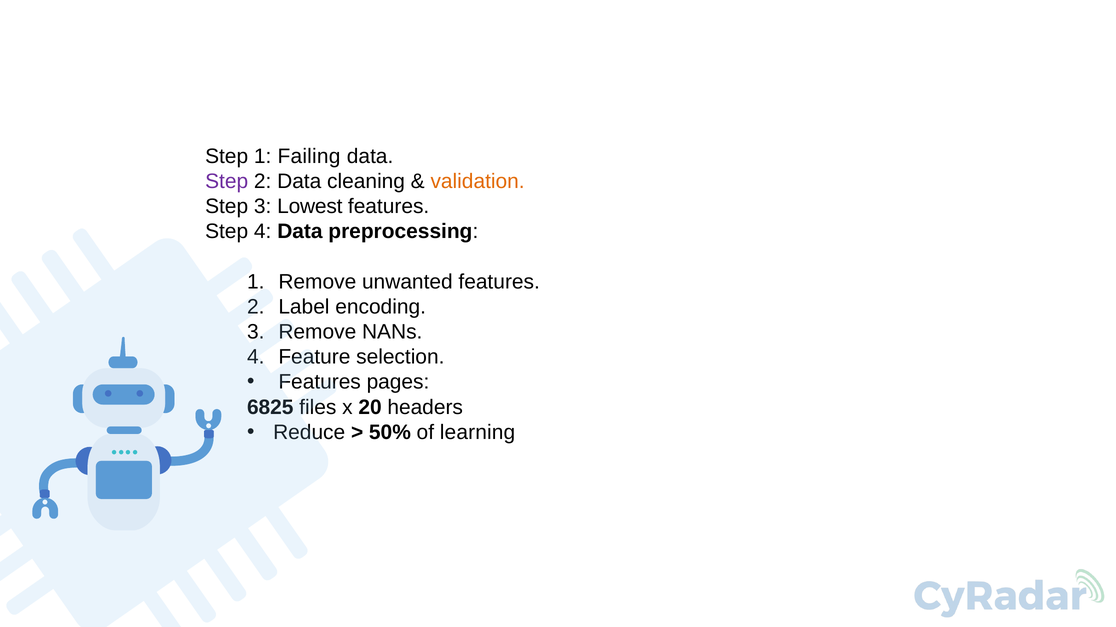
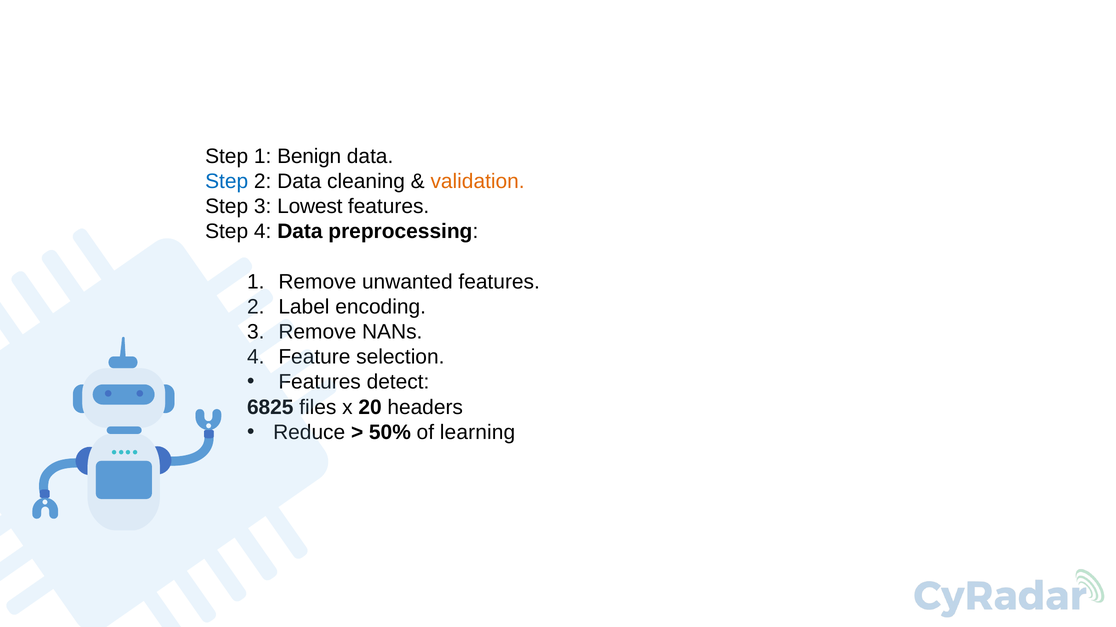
Failing: Failing -> Benign (309, 157)
Step colour: purple -> blue (227, 182)
pages: pages -> detect (398, 383)
